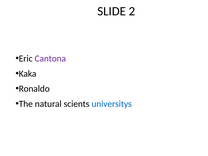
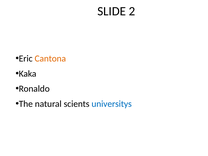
Cantona colour: purple -> orange (50, 59)
